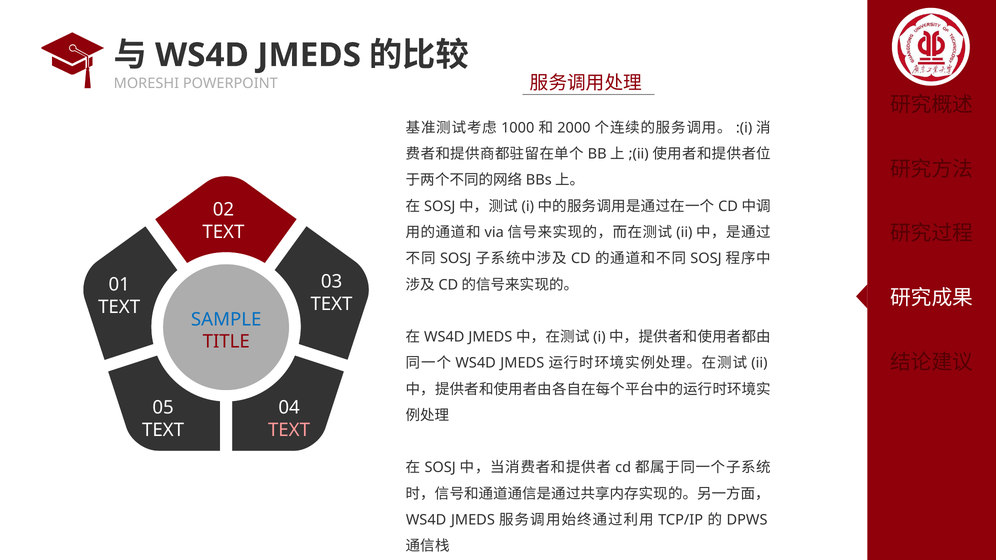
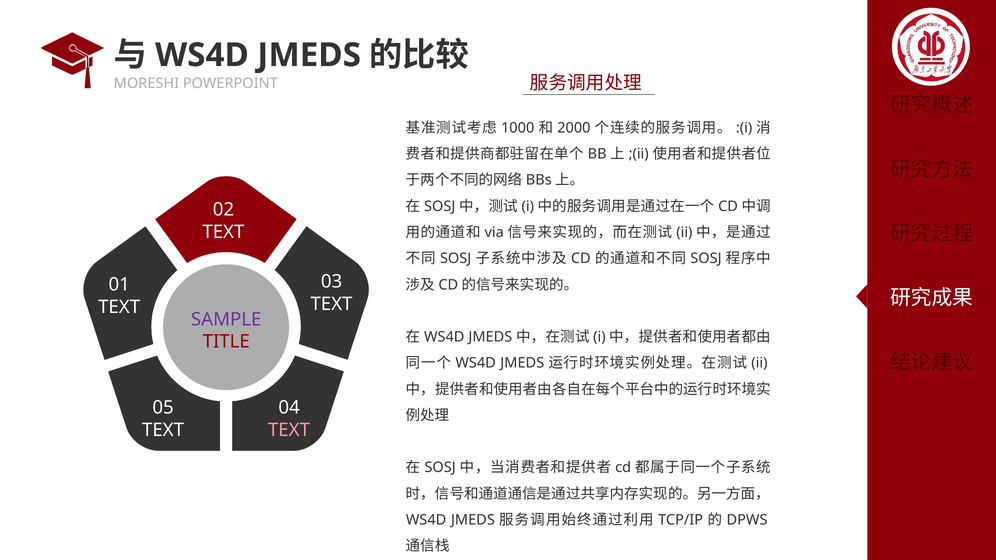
SAMPLE colour: blue -> purple (226, 320)
